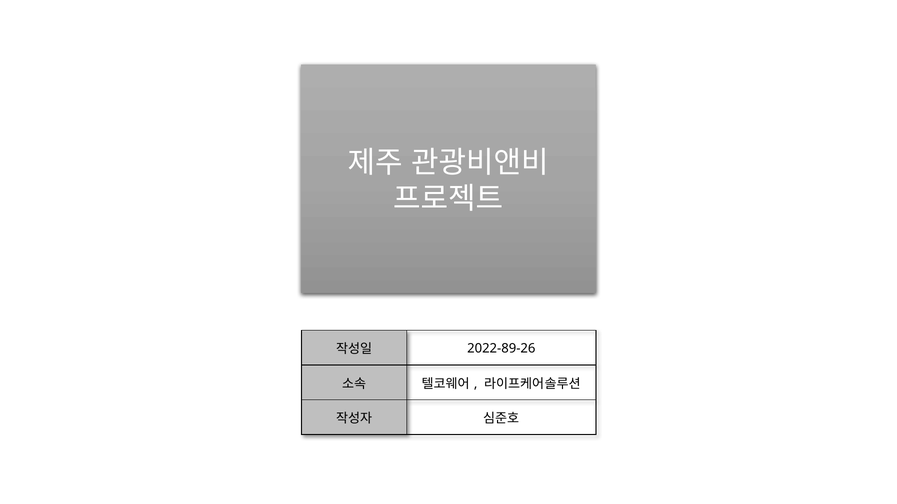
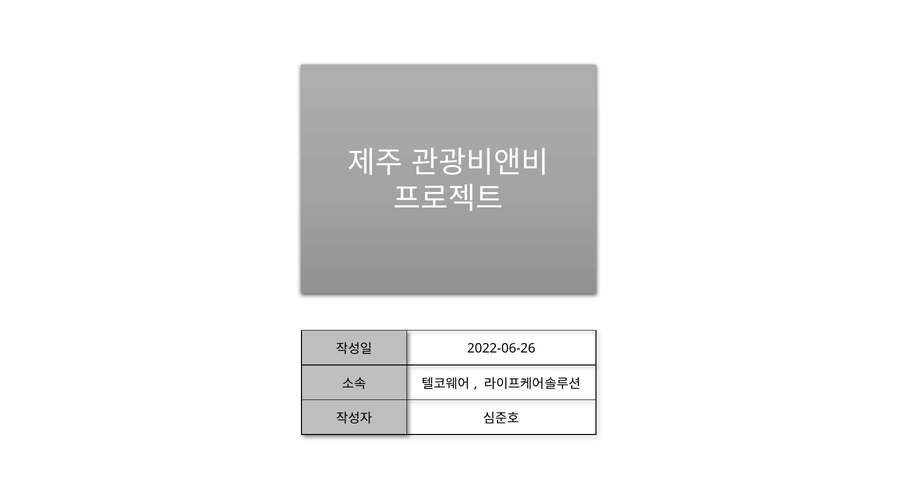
2022-89-26: 2022-89-26 -> 2022-06-26 (501, 349)
